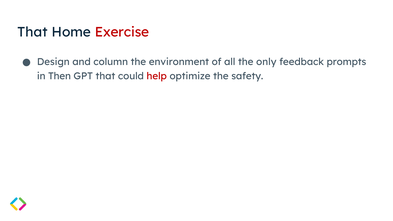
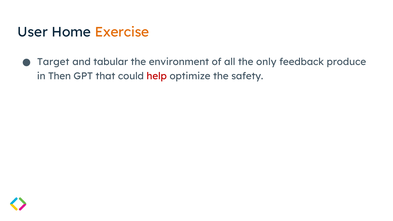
That: That -> User (33, 32)
Exercise colour: red -> orange (122, 32)
Design: Design -> Target (53, 62)
column: column -> tabular (111, 62)
prompts: prompts -> produce (346, 62)
